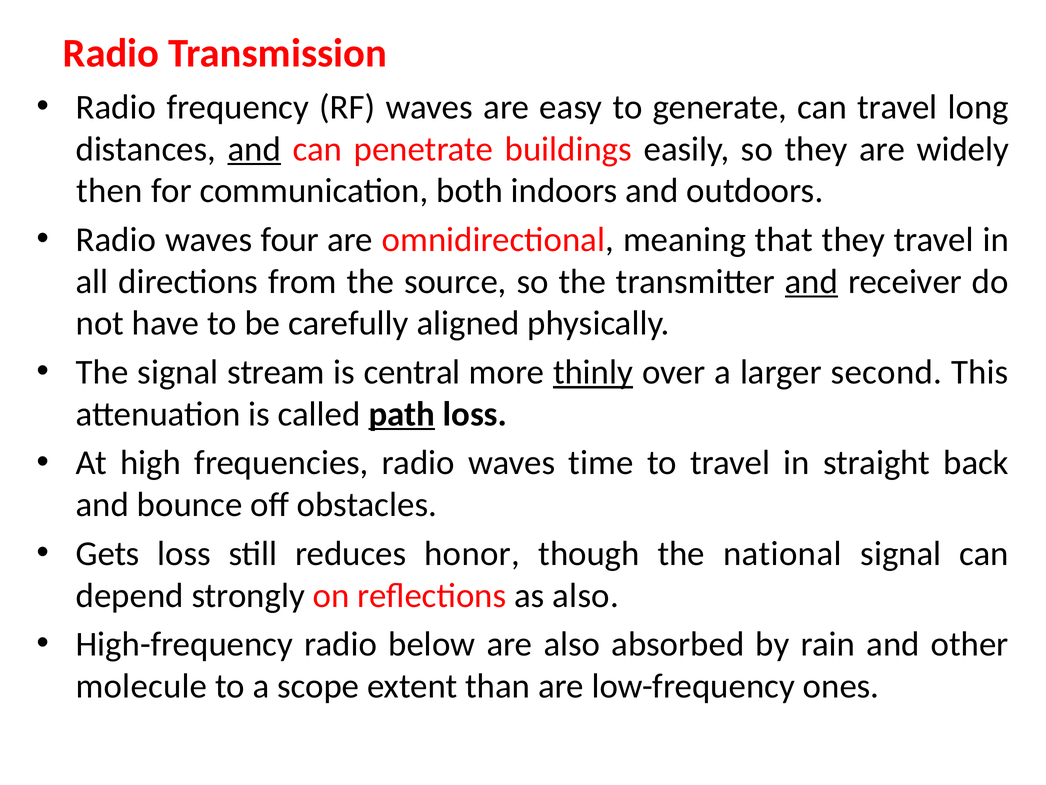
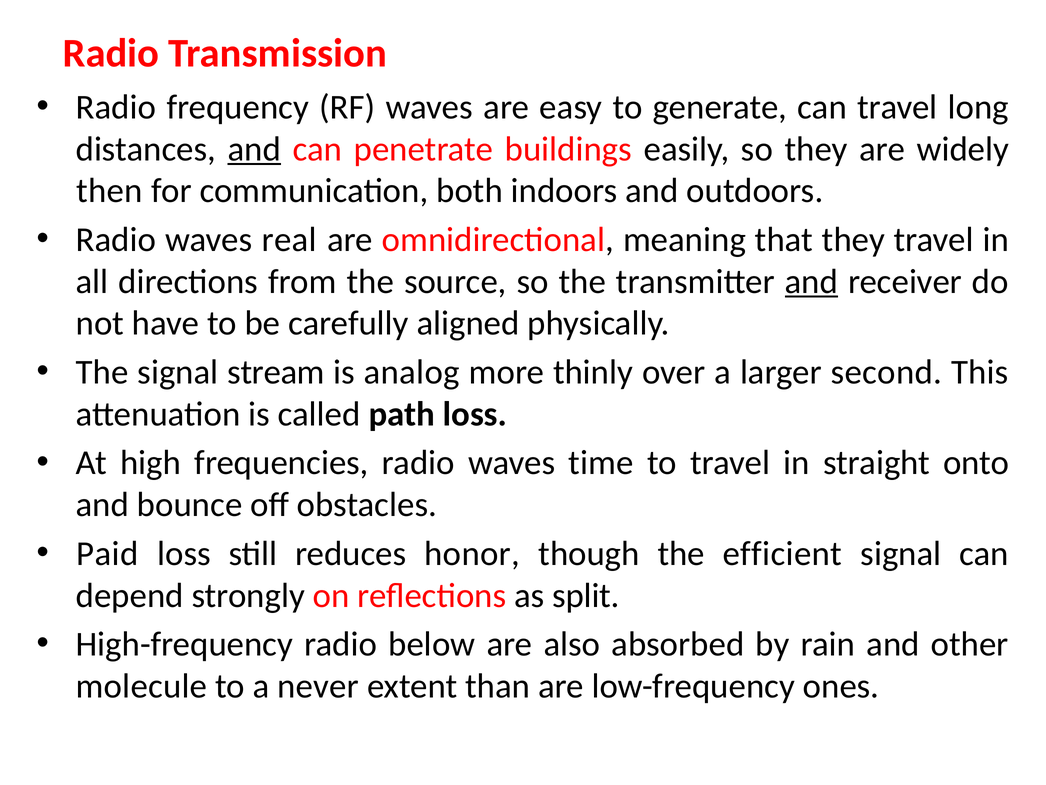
four: four -> real (289, 240)
central: central -> analog (412, 372)
thinly underline: present -> none (593, 372)
path underline: present -> none (402, 414)
back: back -> onto (976, 463)
Gets: Gets -> Paid (107, 553)
national: national -> efficient (782, 553)
as also: also -> split (586, 595)
scope: scope -> never (318, 686)
